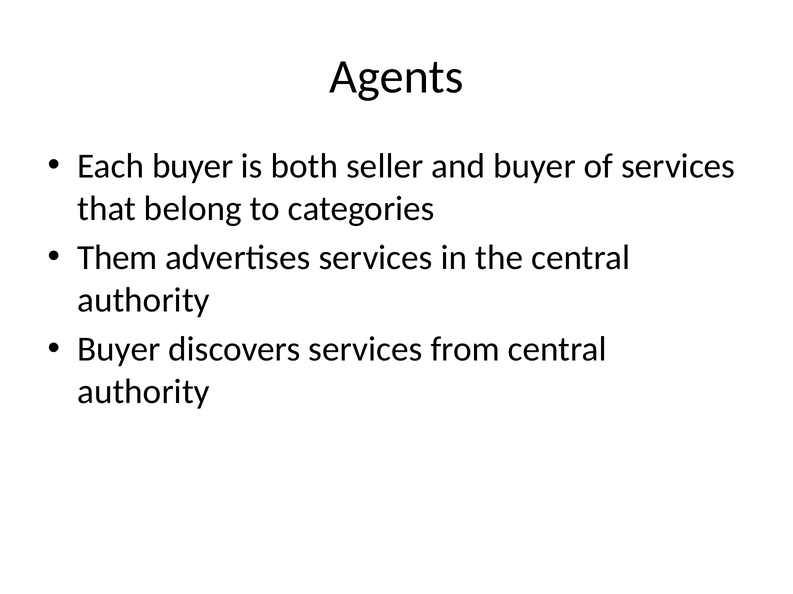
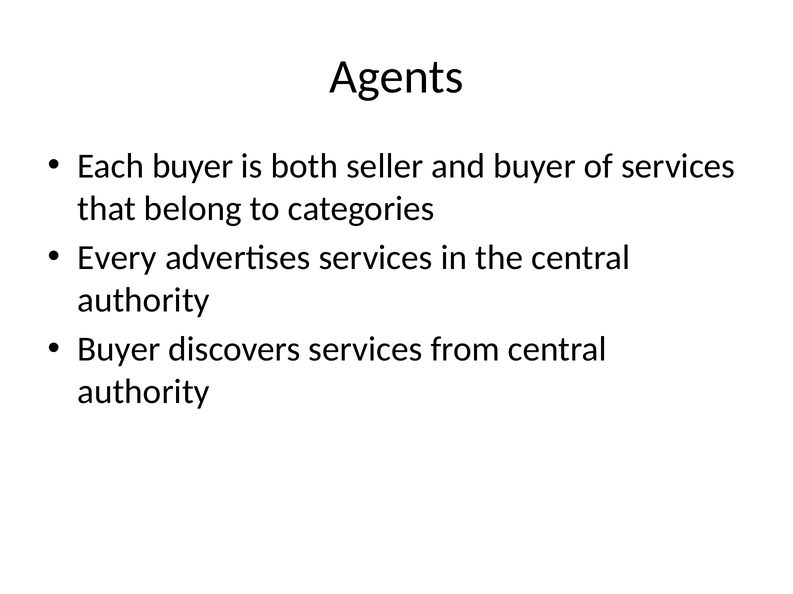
Them: Them -> Every (117, 258)
